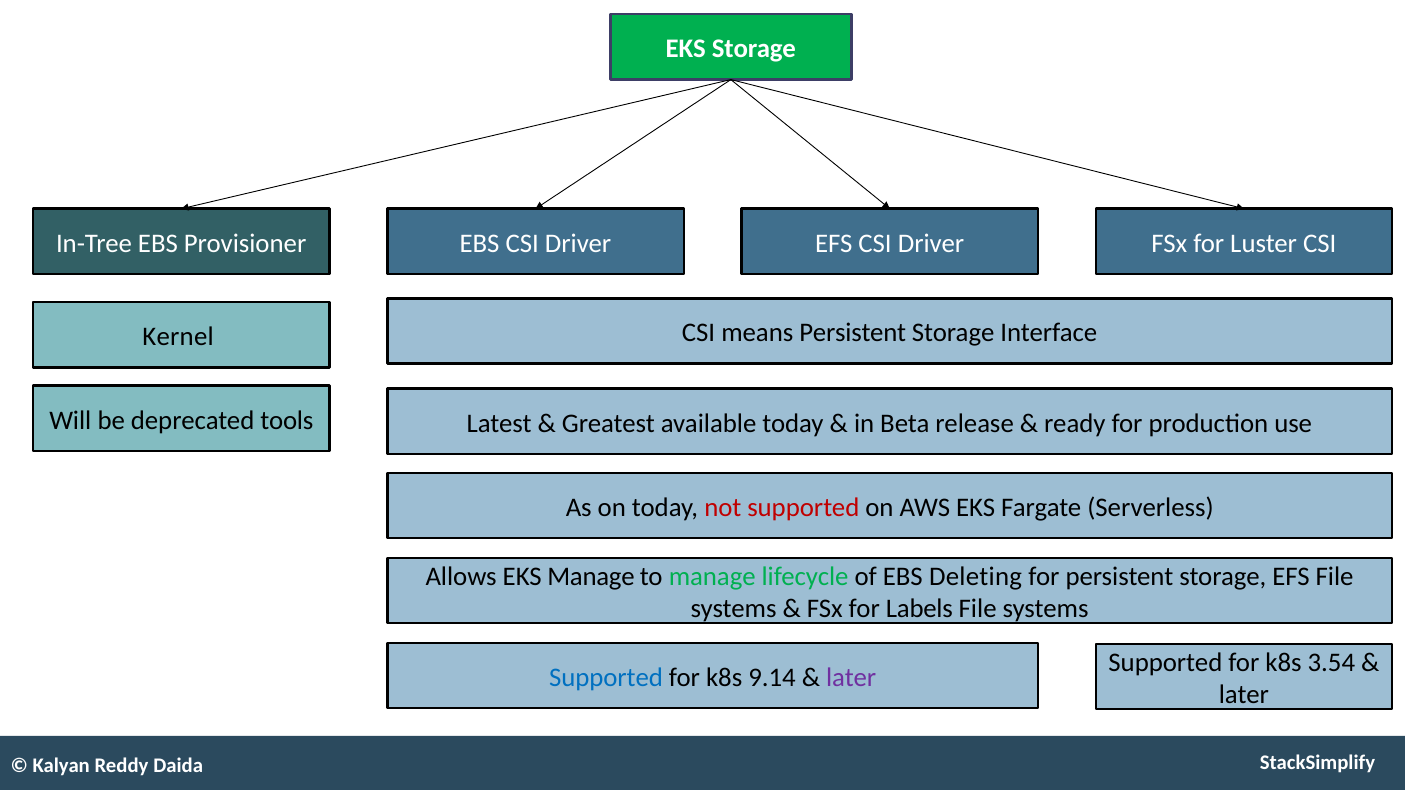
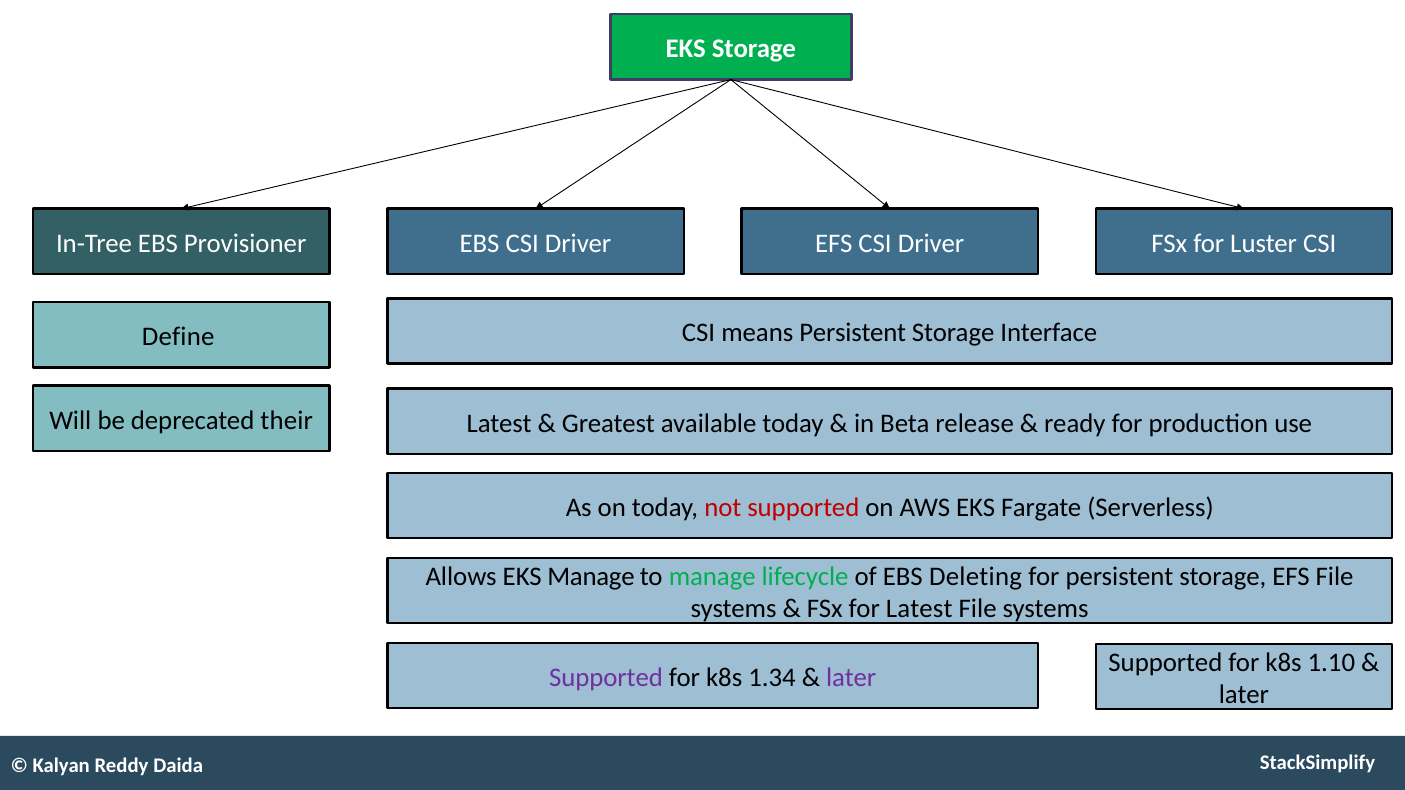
Kernel: Kernel -> Define (178, 337)
tools: tools -> their (287, 420)
for Labels: Labels -> Latest (919, 609)
3.54: 3.54 -> 1.10 (1331, 663)
Supported colour: blue -> purple (606, 678)
9.14: 9.14 -> 1.34 (772, 678)
